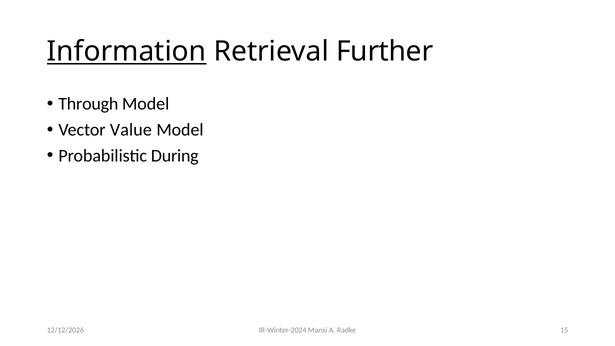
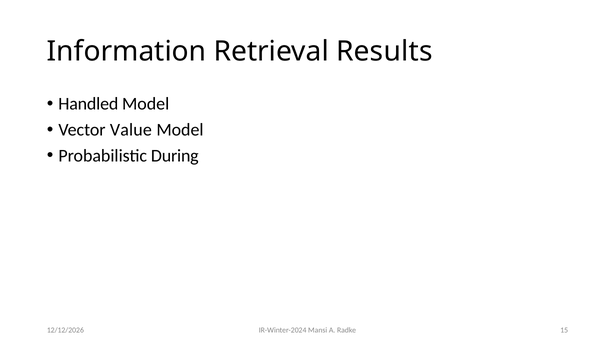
Information underline: present -> none (127, 52)
Further: Further -> Results (384, 52)
Through: Through -> Handled (88, 104)
